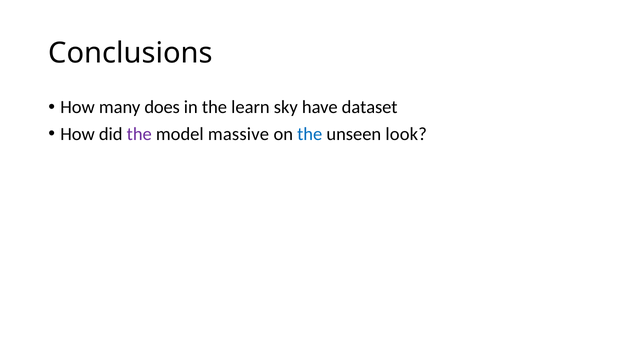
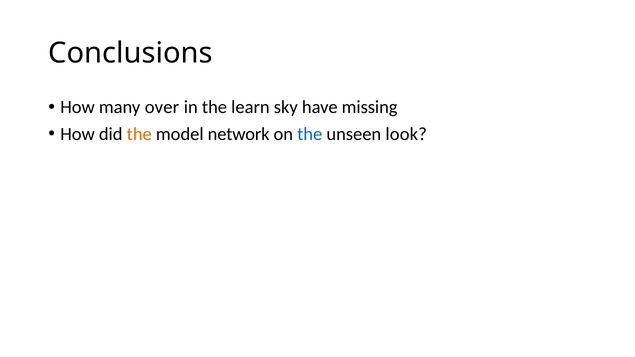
does: does -> over (162, 107)
dataset: dataset -> missing (370, 107)
the colour: purple -> orange (139, 134)
massive: massive -> network (239, 134)
